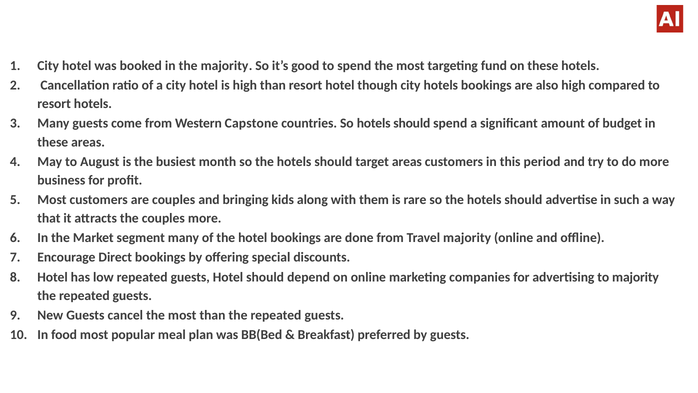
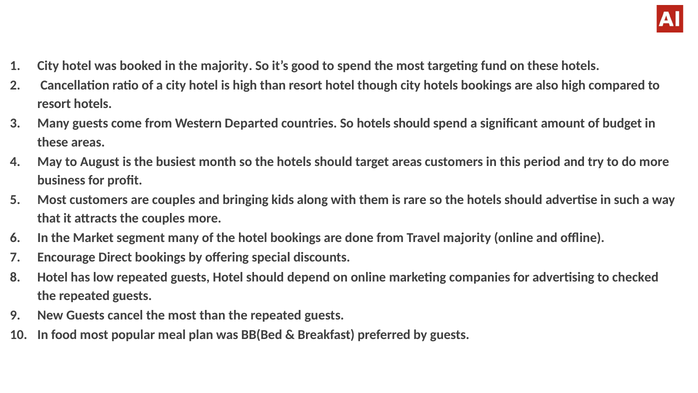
Capstone: Capstone -> Departed (252, 123)
to majority: majority -> checked (635, 277)
